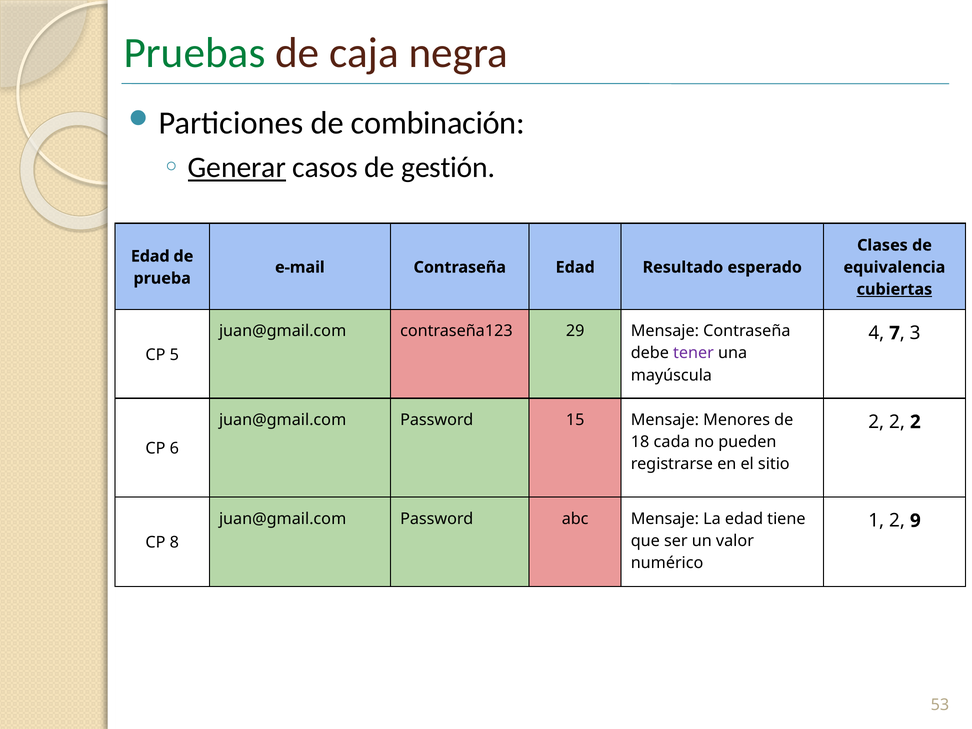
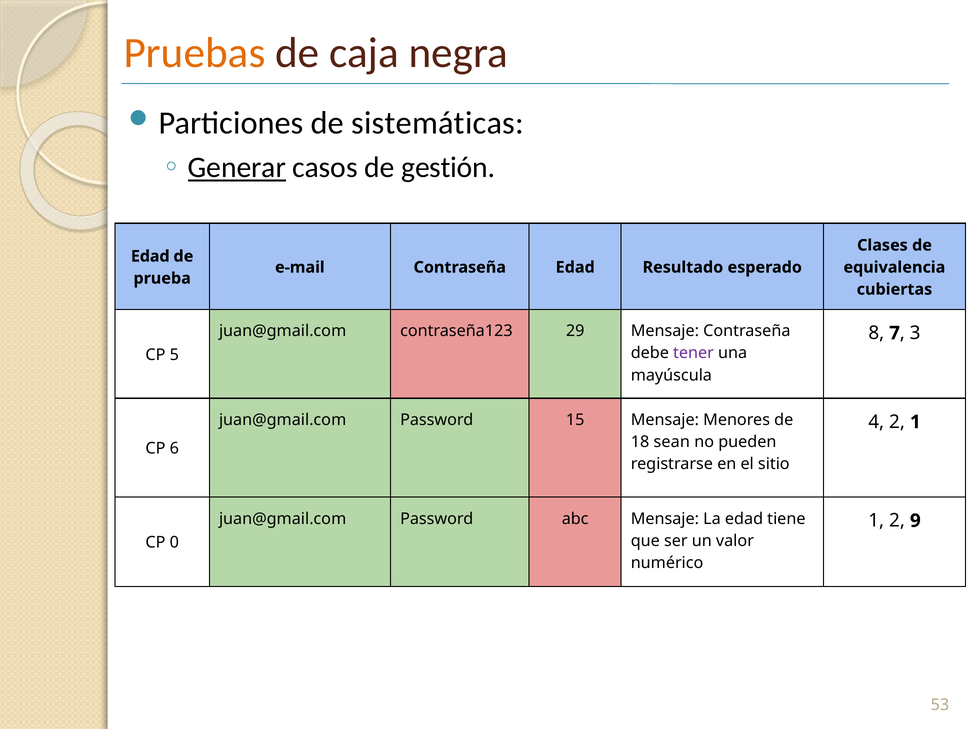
Pruebas colour: green -> orange (195, 53)
combinación: combinación -> sistemáticas (438, 123)
cubiertas underline: present -> none (894, 289)
4: 4 -> 8 (876, 333)
2: 2 -> 4 (876, 422)
2: 2 -> 1 (915, 422)
cada: cada -> sean (672, 442)
8: 8 -> 0 (174, 543)
